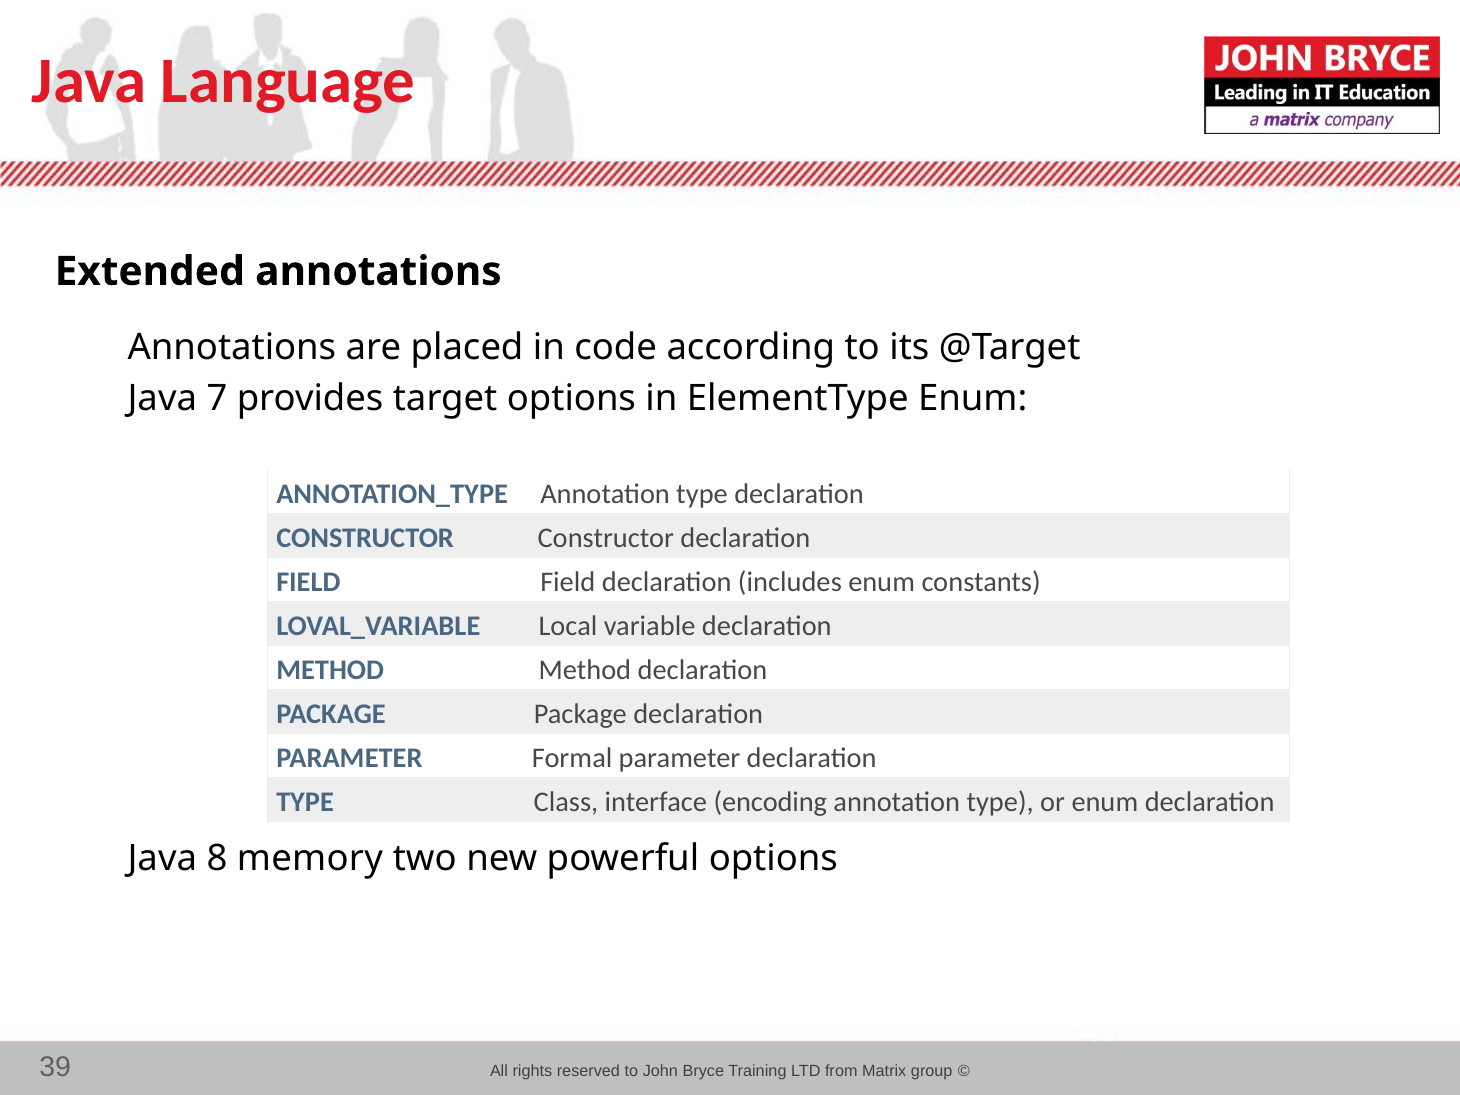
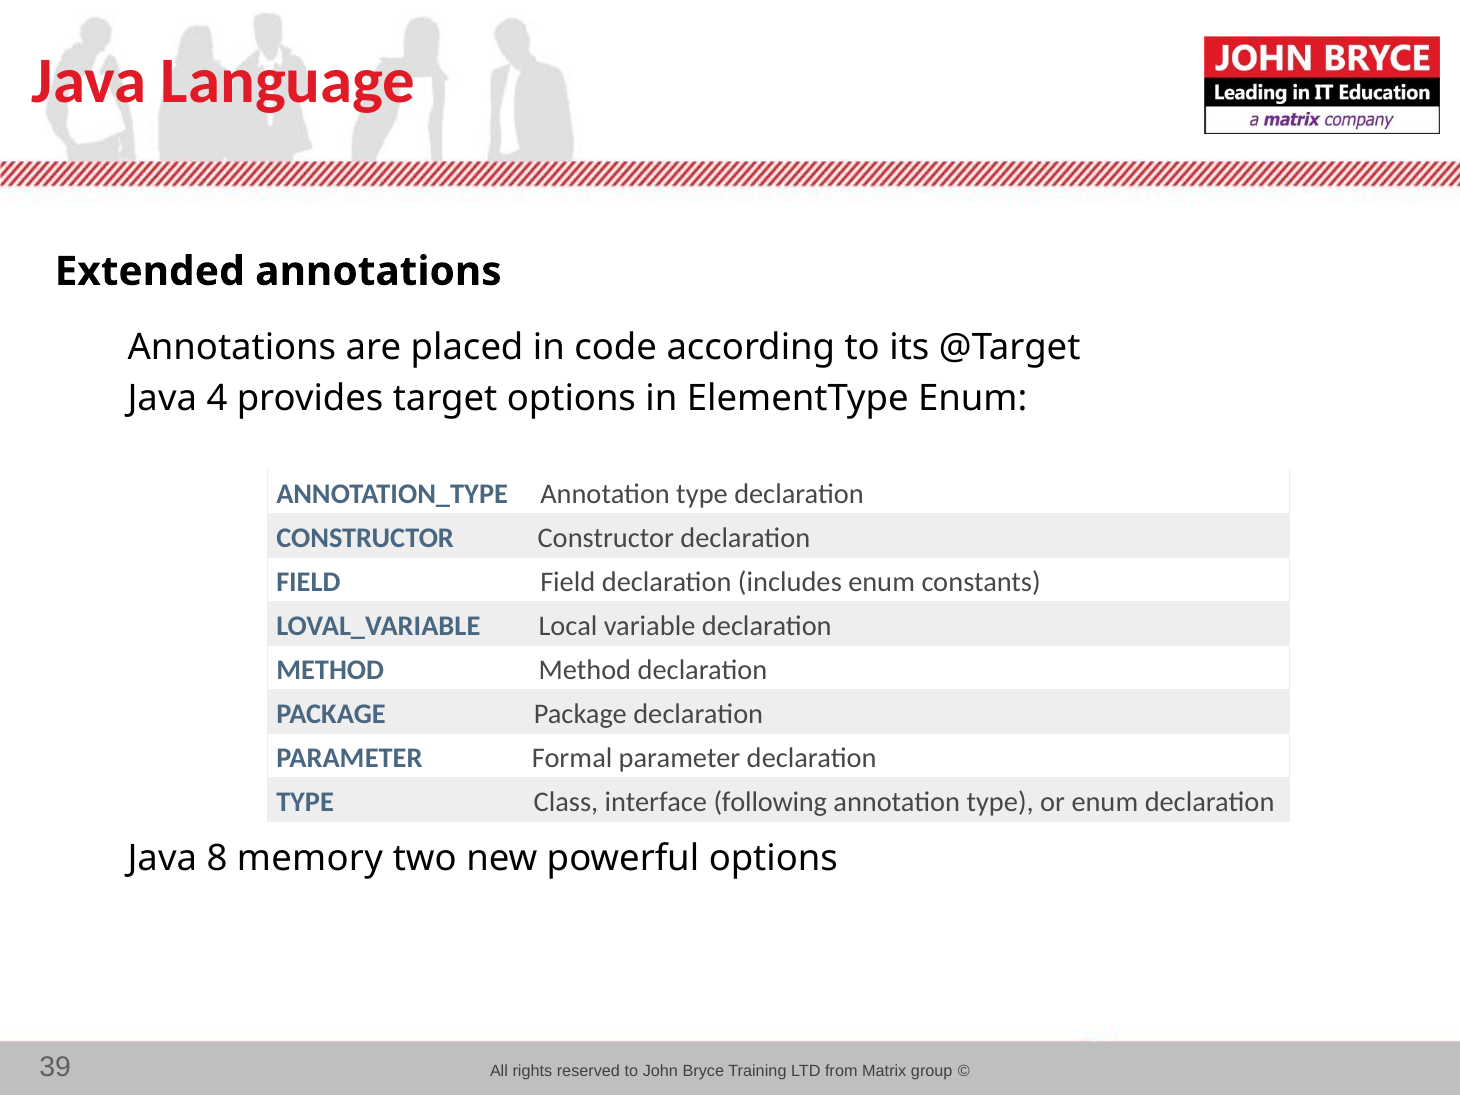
7: 7 -> 4 (217, 398)
encoding: encoding -> following (770, 802)
